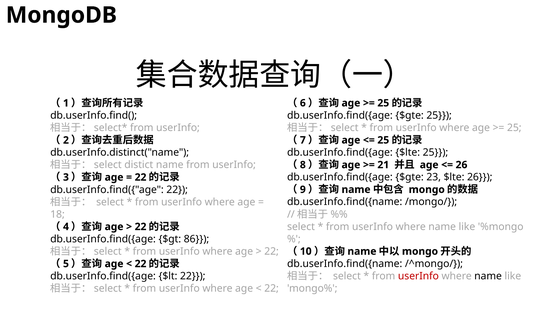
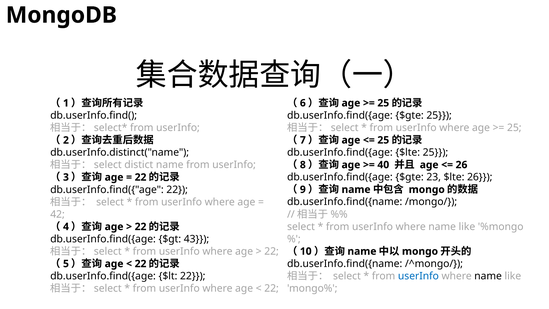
21: 21 -> 40 (383, 165)
18: 18 -> 42 (58, 214)
86: 86 -> 43 (196, 239)
userInfo colour: red -> blue (418, 276)
